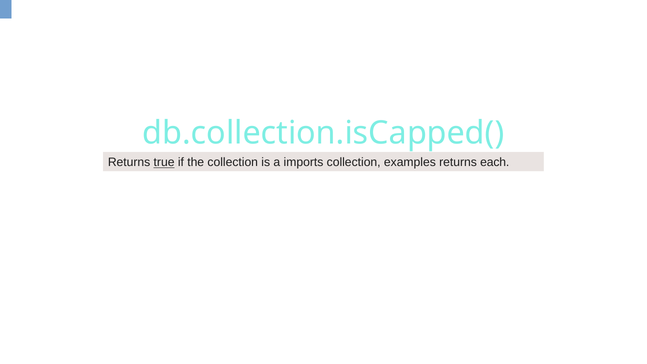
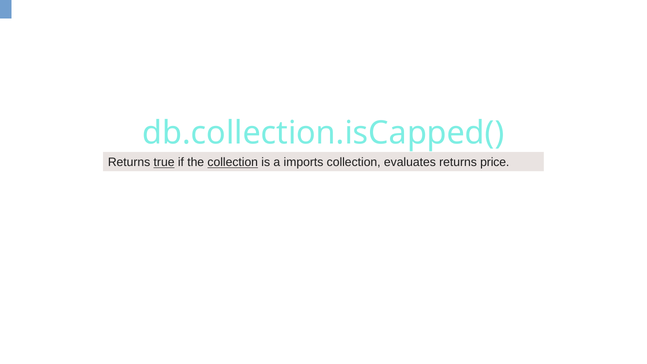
collection underline: none -> present (233, 162)
examples: examples -> evaluates (410, 162)
each: each -> price (495, 162)
